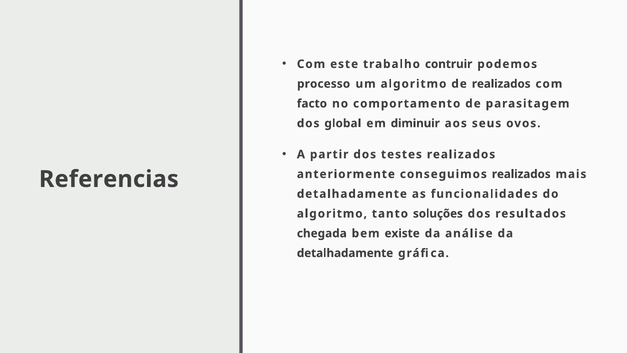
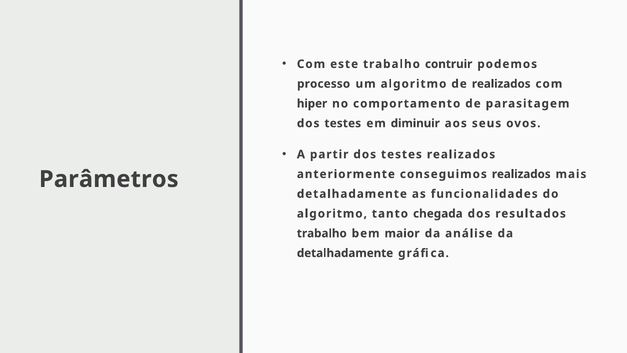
facto: facto -> hiper (312, 103)
global: global -> testes (343, 123)
Referencias: Referencias -> Parâmetros (109, 179)
soluções: soluções -> chegada (438, 213)
chegada: chegada -> trabalho (322, 233)
existe: existe -> maior (402, 233)
